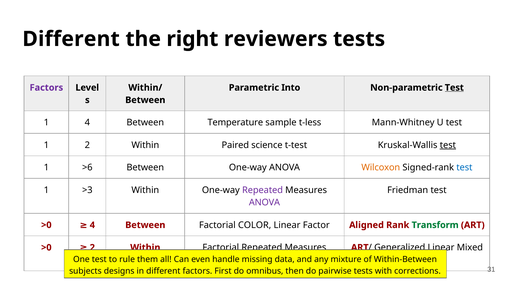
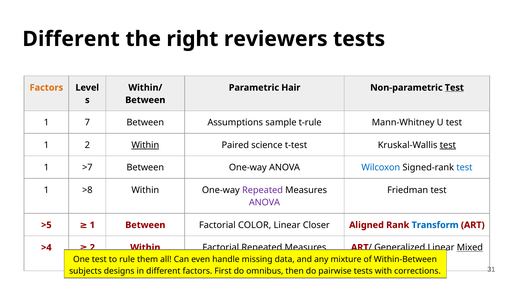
Factors colour: purple -> orange (46, 88)
Into: Into -> Hair (291, 88)
1 4: 4 -> 7 (87, 123)
Temperature: Temperature -> Assumptions (235, 123)
t-less: t-less -> t-rule (310, 123)
Within underline: none -> present (145, 145)
>6: >6 -> >7 (87, 168)
Wilcoxon colour: orange -> blue (381, 168)
>3: >3 -> >8 (87, 190)
>0: >0 -> >5 (46, 225)
4: 4 -> 1 (92, 225)
Factor: Factor -> Closer (316, 225)
Transform colour: green -> blue (435, 225)
Mixed underline: none -> present (470, 248)
>0: >0 -> >4 (46, 248)
